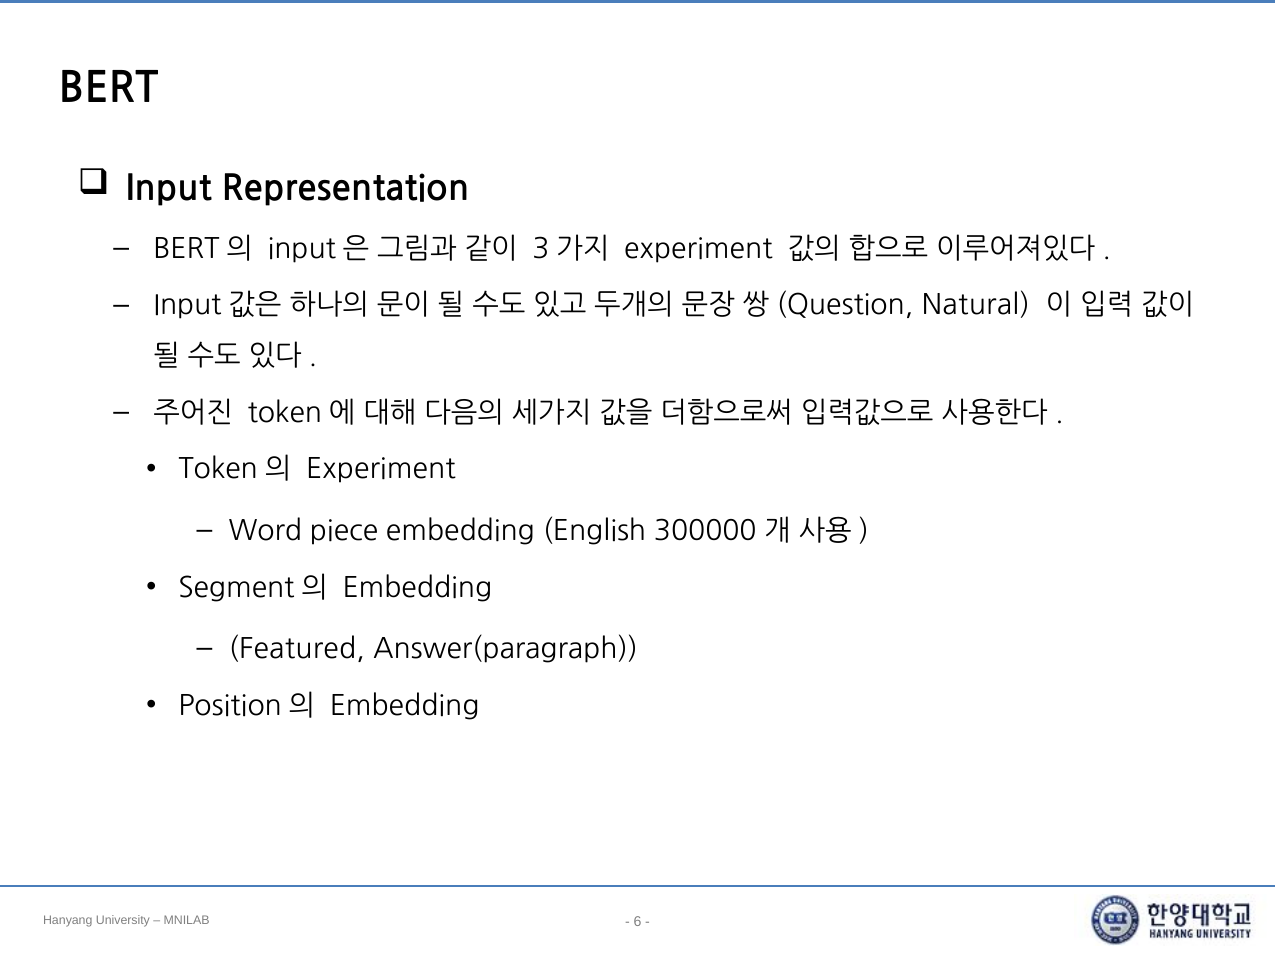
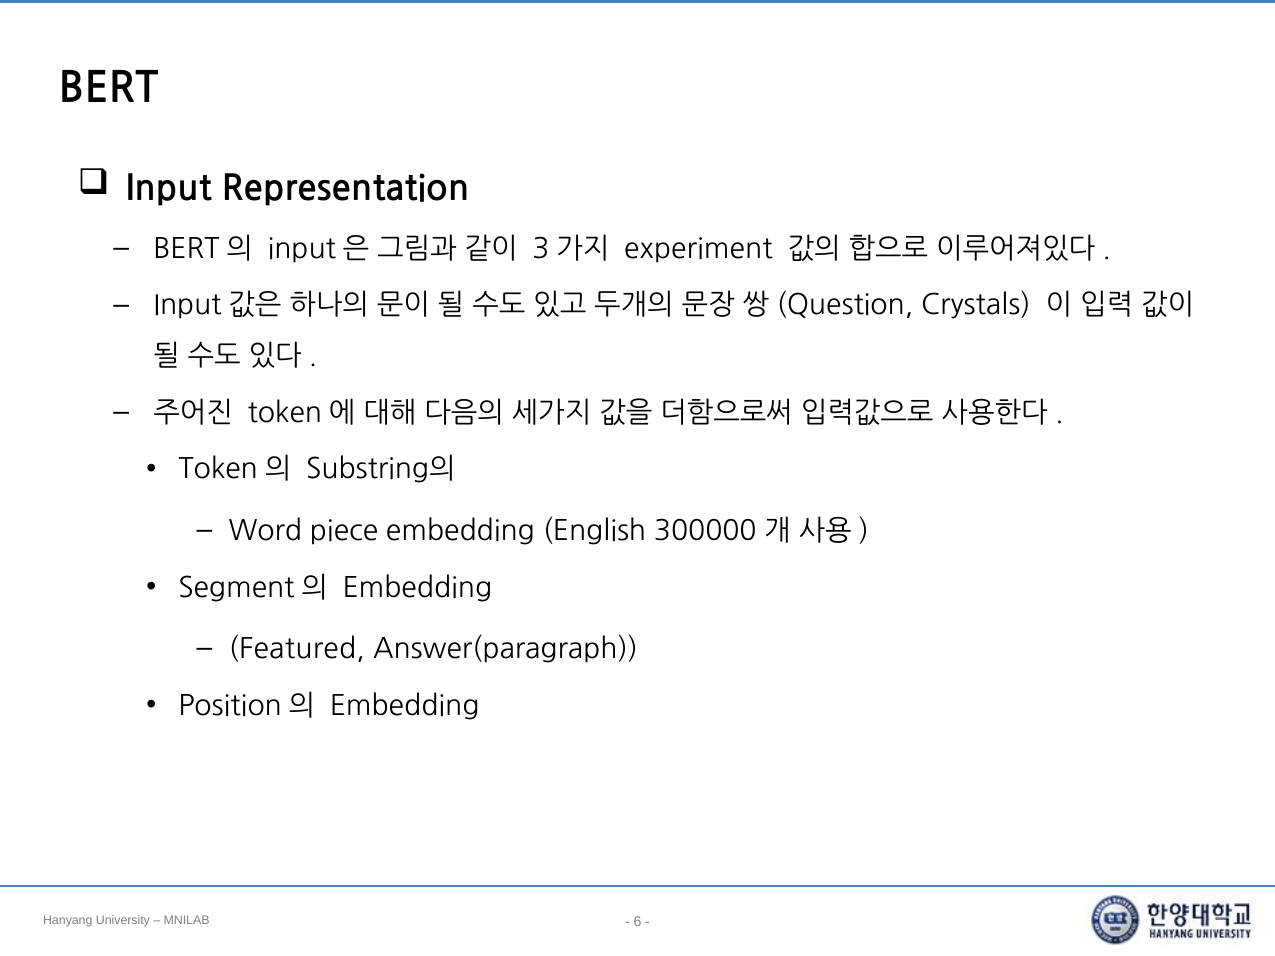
Natural: Natural -> Crystals (976, 305)
Experiment: Experiment -> Substring의 (381, 470)
